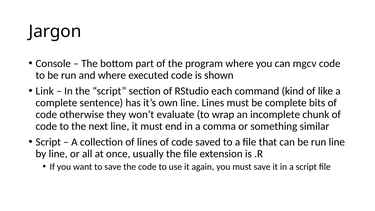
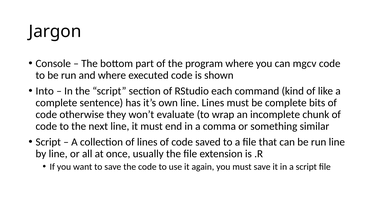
Link: Link -> Into (45, 91)
